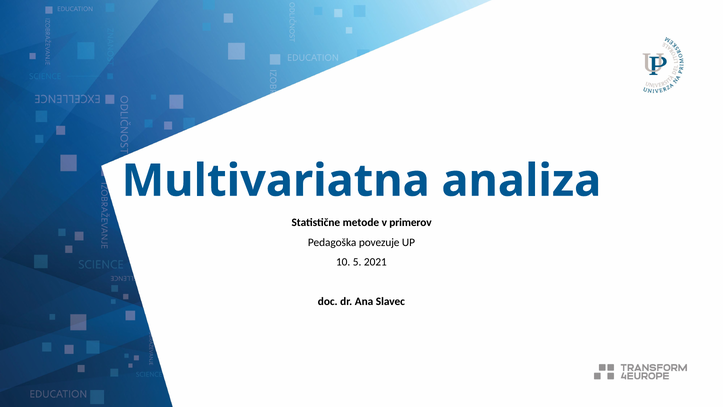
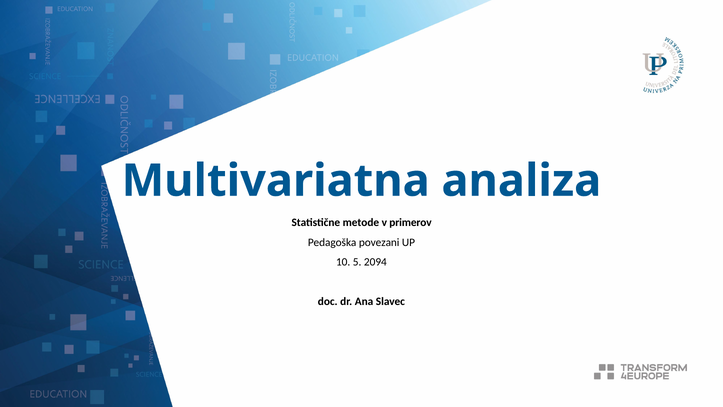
povezuje: povezuje -> povezani (379, 242)
2021: 2021 -> 2094 (375, 262)
